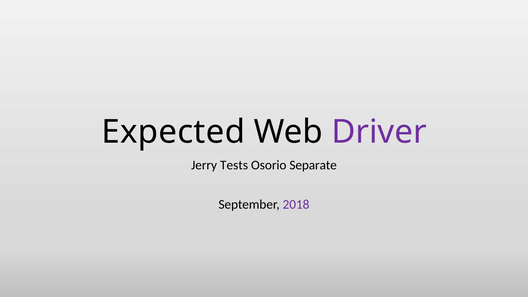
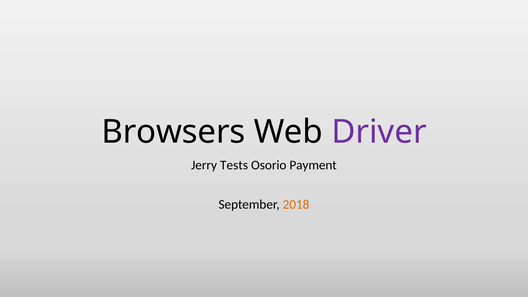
Expected: Expected -> Browsers (173, 132)
Separate: Separate -> Payment (313, 165)
2018 colour: purple -> orange (296, 205)
